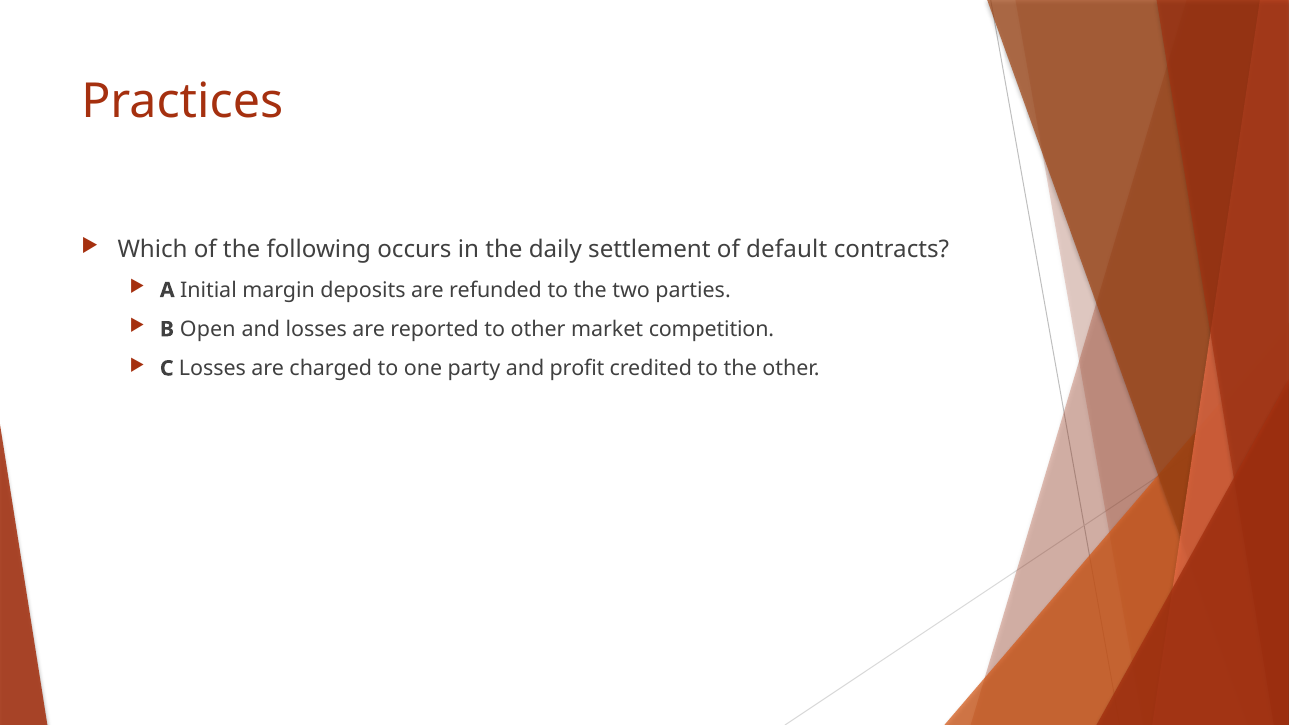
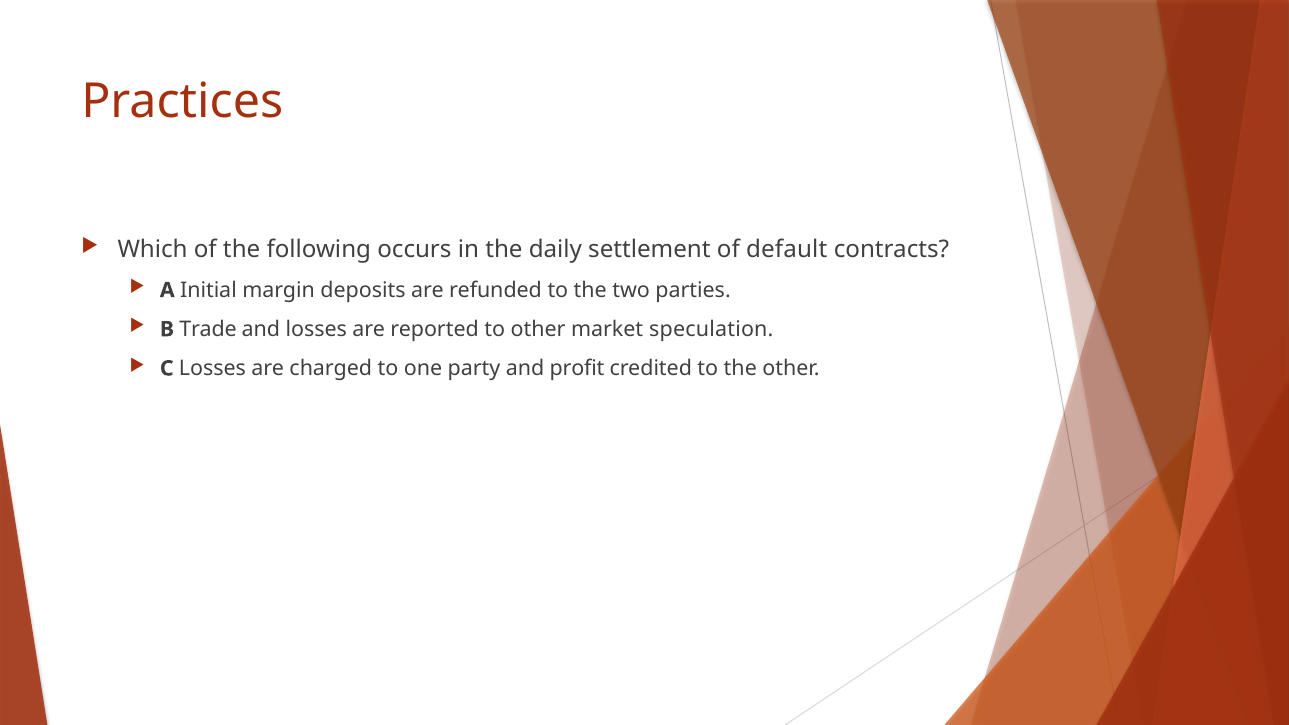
Open: Open -> Trade (208, 329)
competition: competition -> speculation (711, 329)
